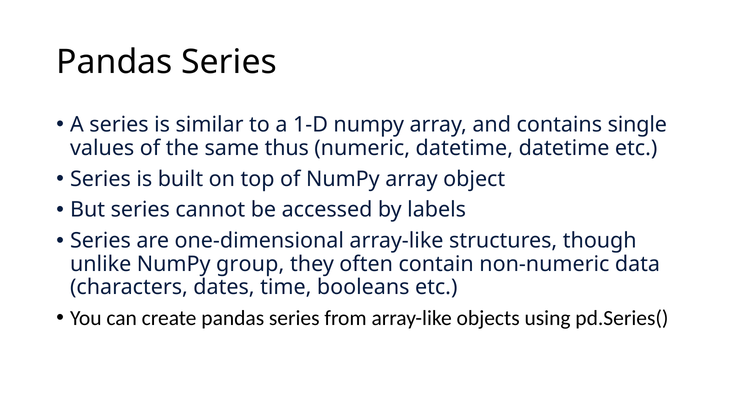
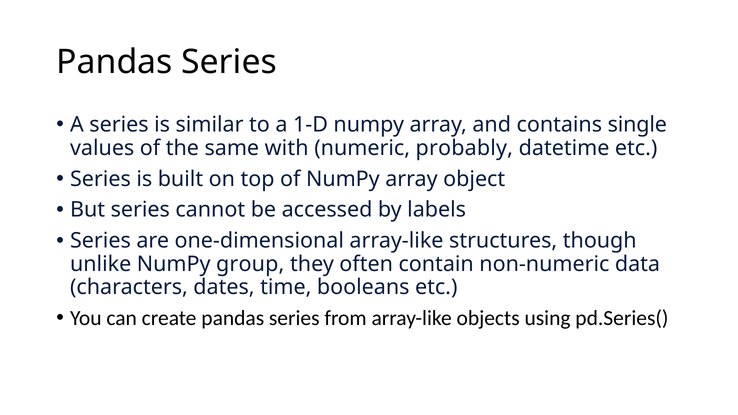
thus: thus -> with (287, 148)
numeric datetime: datetime -> probably (464, 148)
